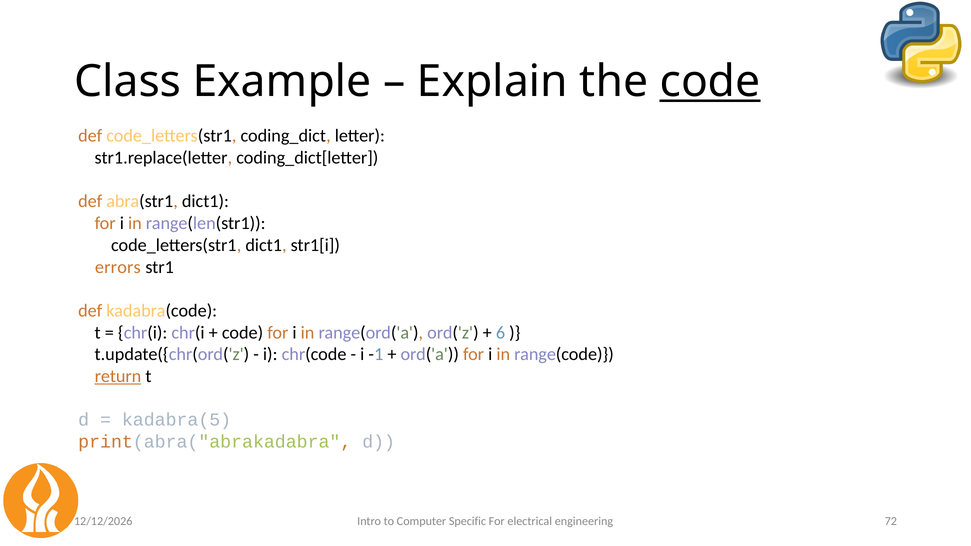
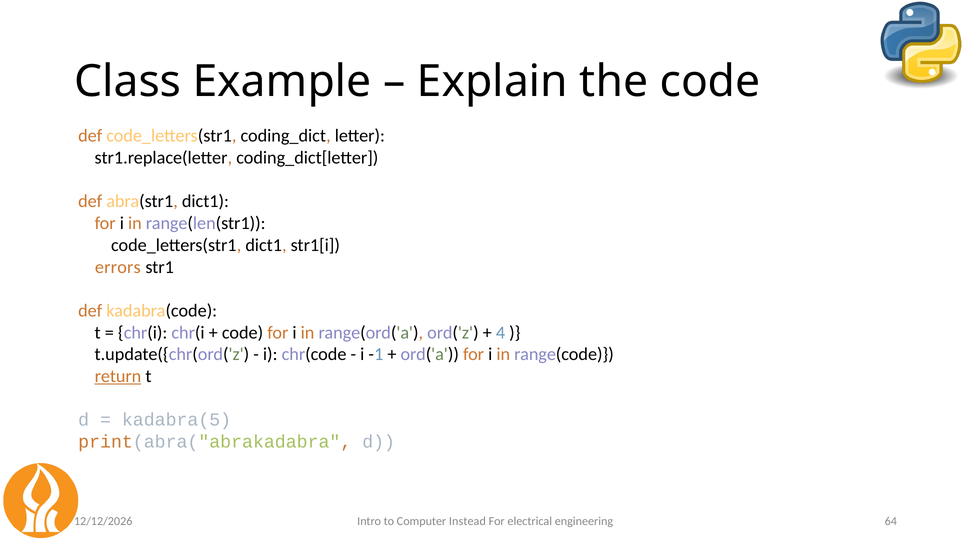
code underline: present -> none (710, 82)
6: 6 -> 4 (501, 333)
Specific: Specific -> Instead (467, 521)
72: 72 -> 64 (891, 521)
